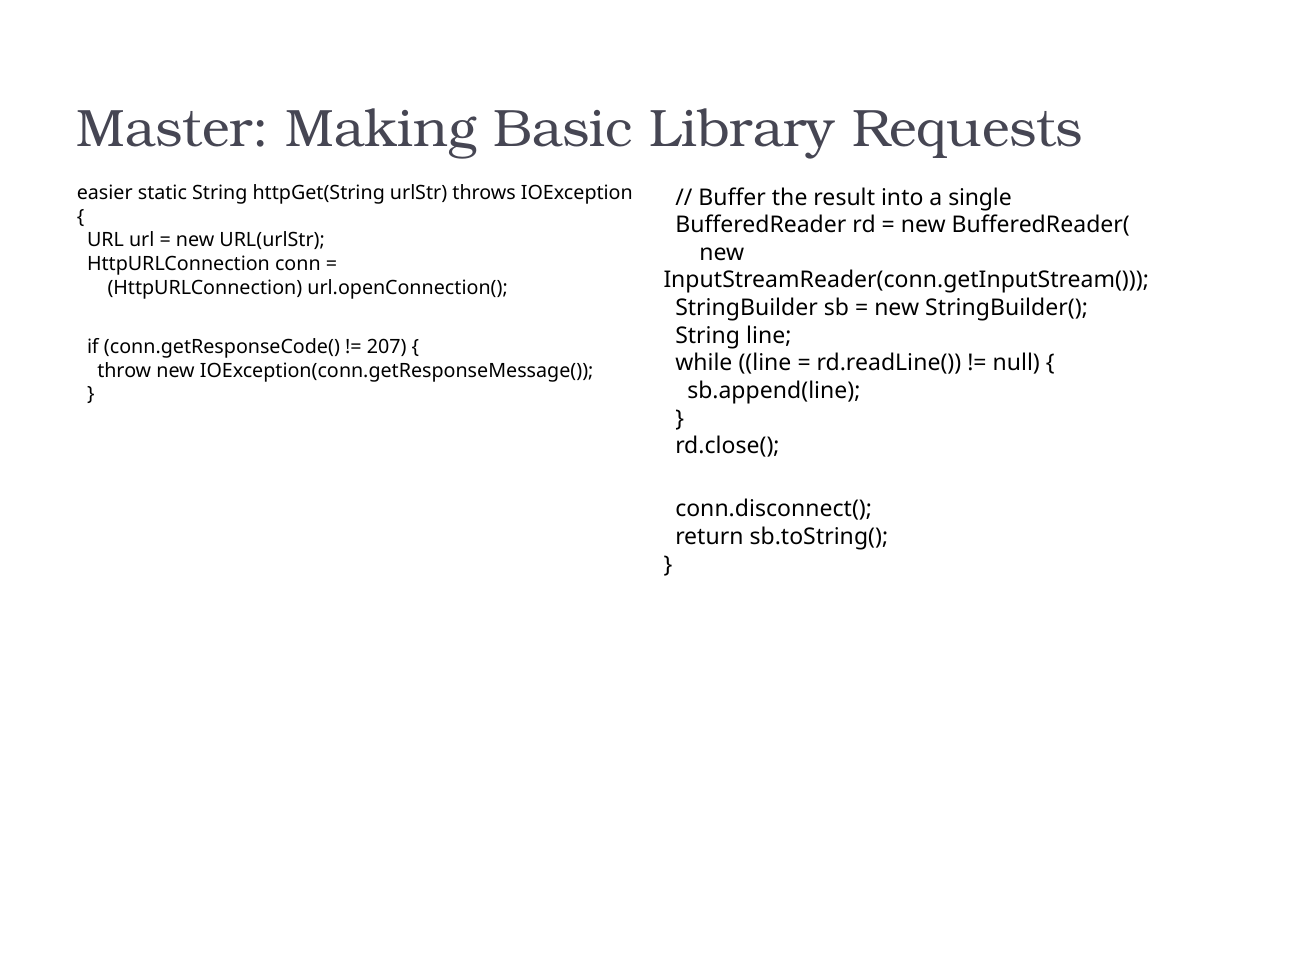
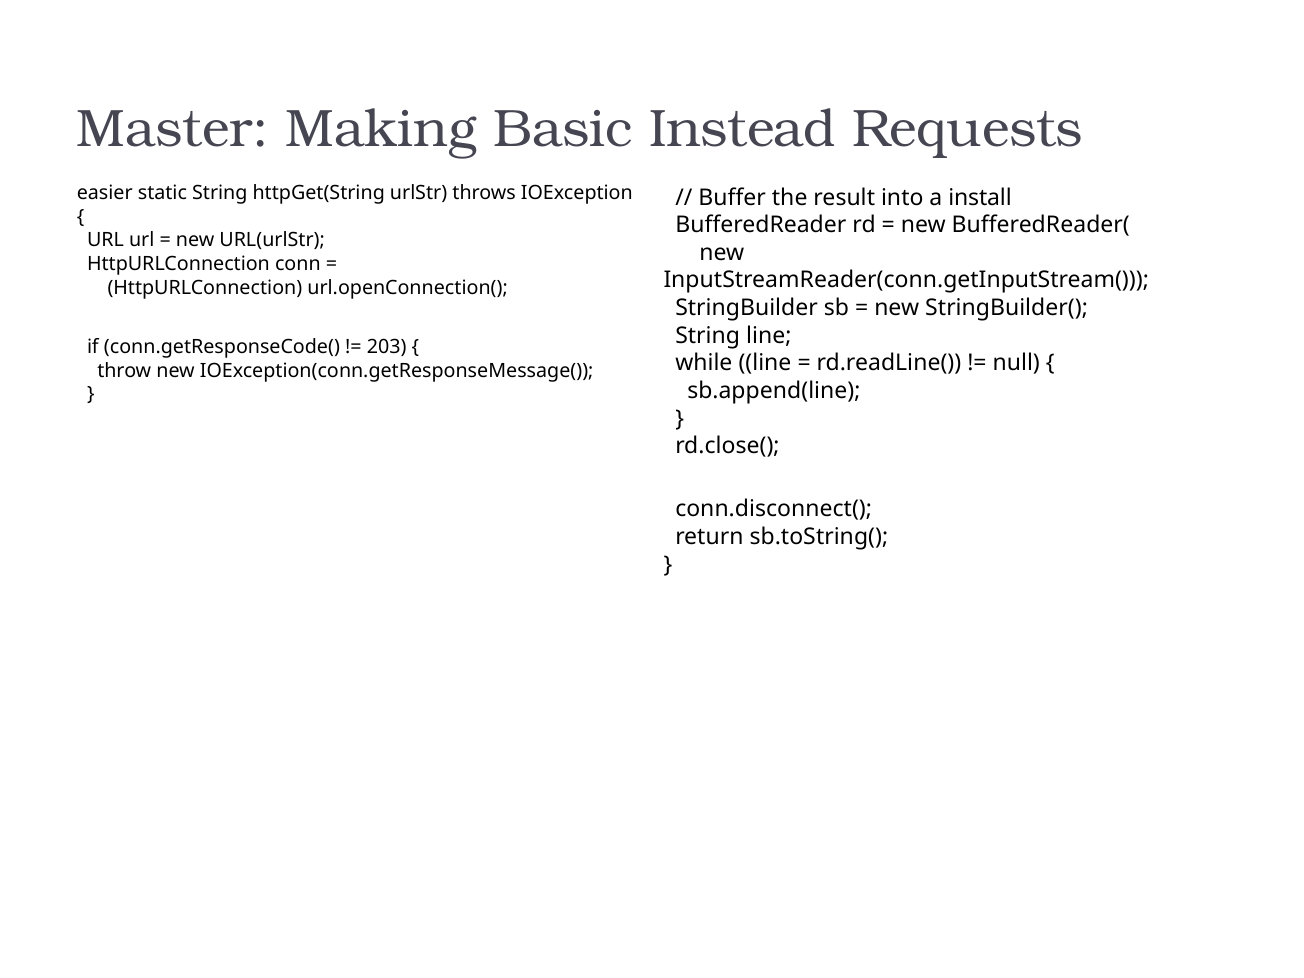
Library: Library -> Instead (743, 129)
single: single -> install (980, 197)
207: 207 -> 203 (387, 347)
